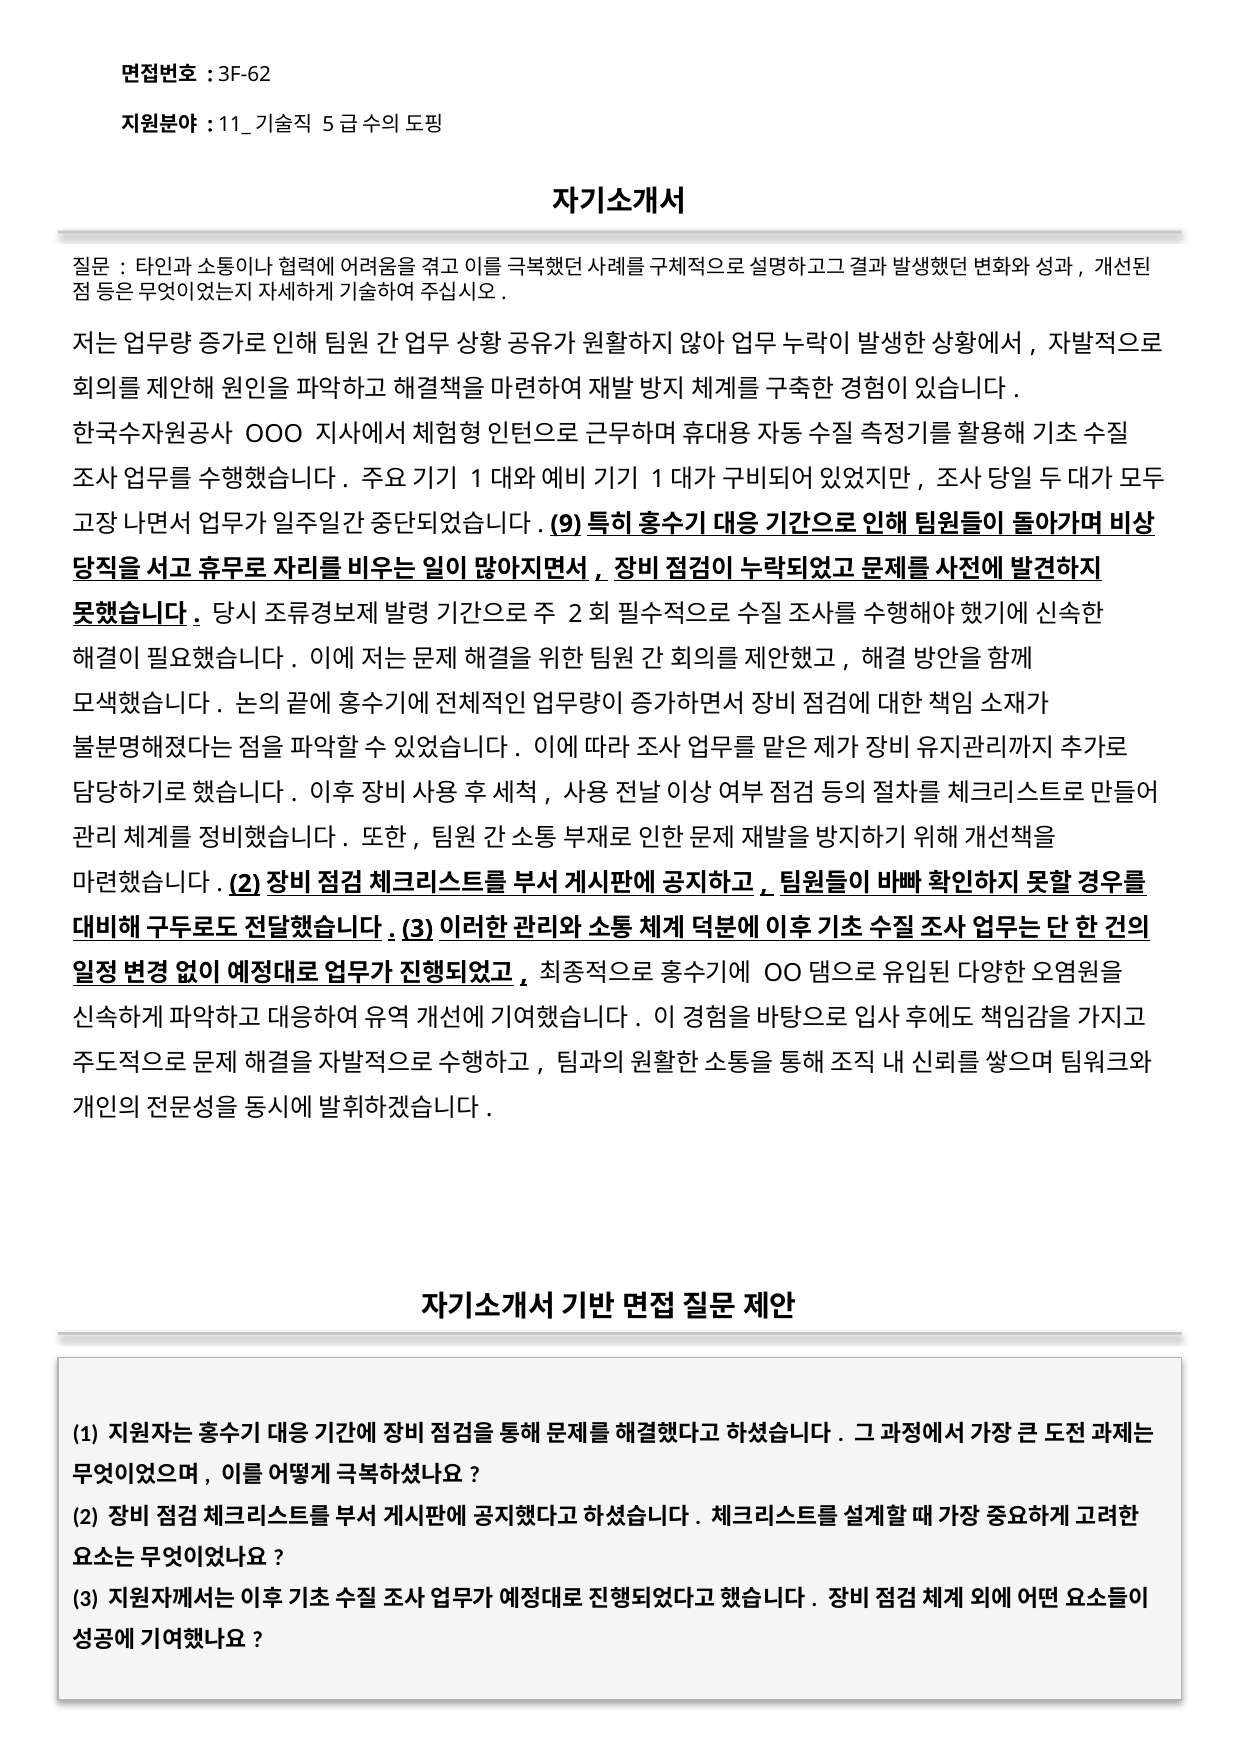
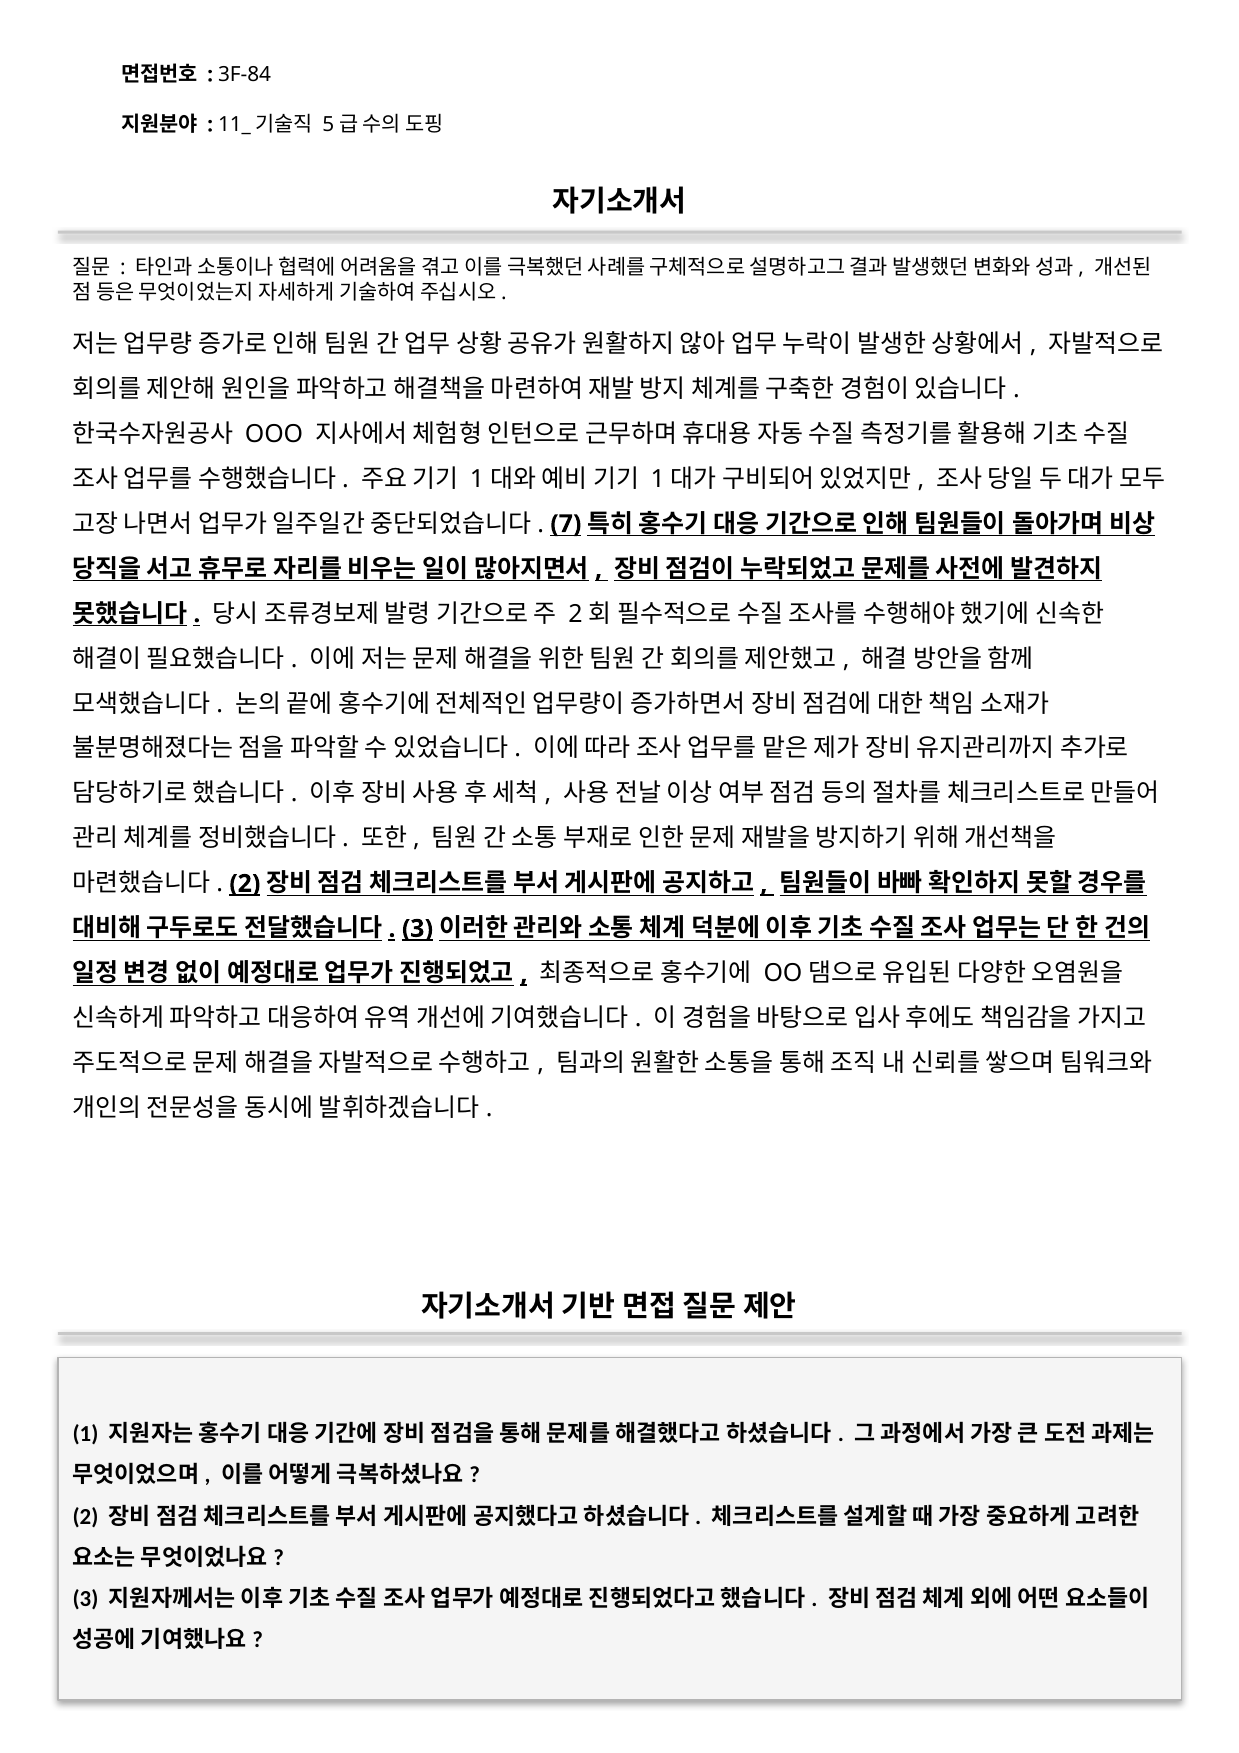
3F-62: 3F-62 -> 3F-84 (245, 74)
9: 9 -> 7 (566, 524)
